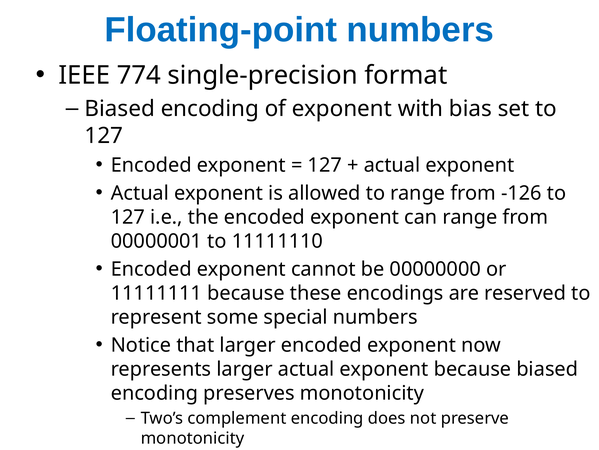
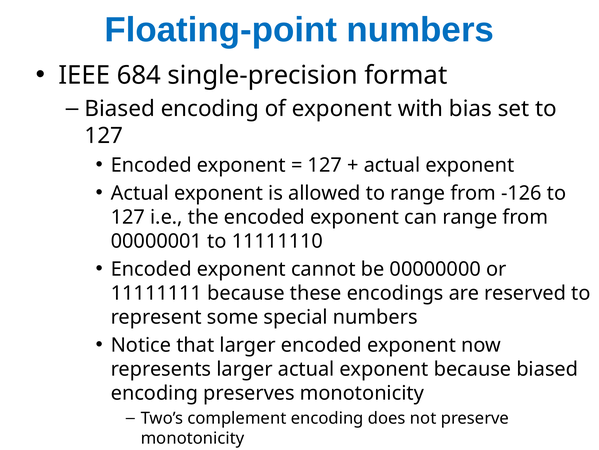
774: 774 -> 684 (139, 75)
